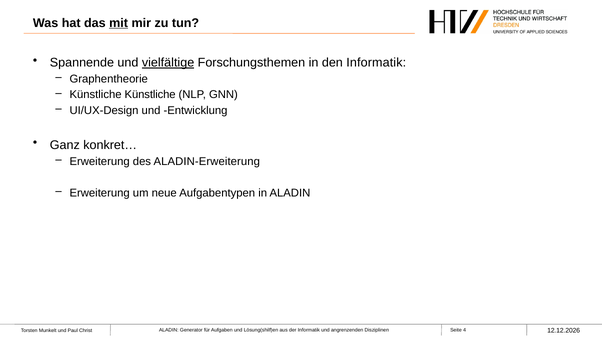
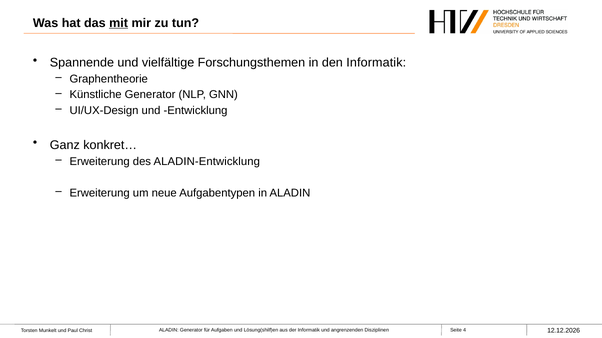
vielfältige underline: present -> none (168, 63)
Künstliche Künstliche: Künstliche -> Generator (150, 95)
ALADIN-Erweiterung: ALADIN-Erweiterung -> ALADIN-Entwicklung (207, 162)
